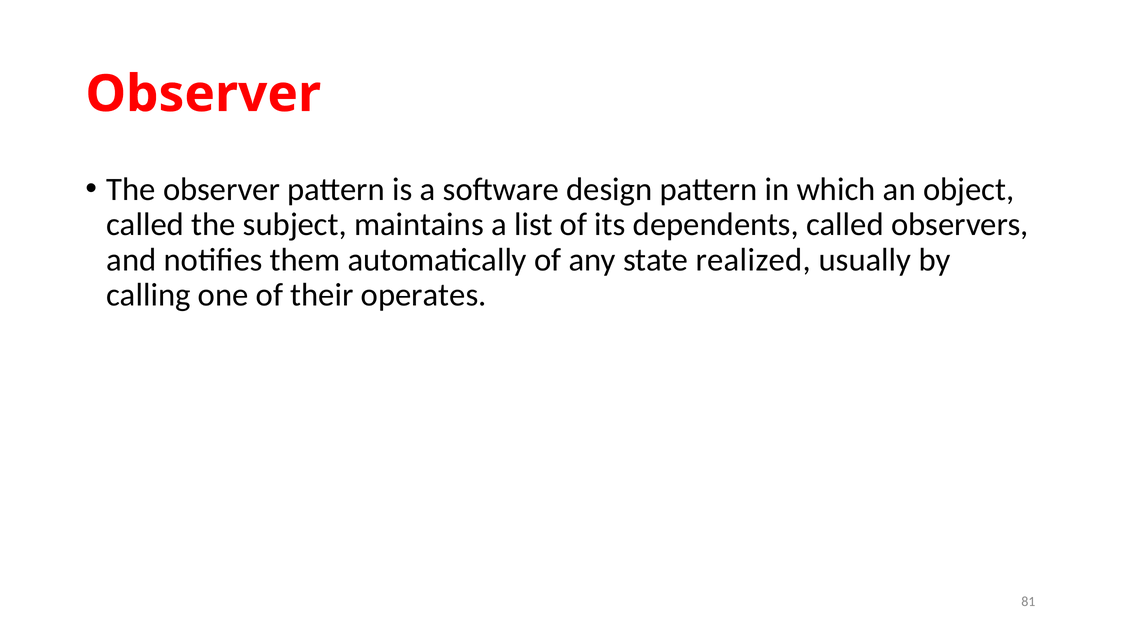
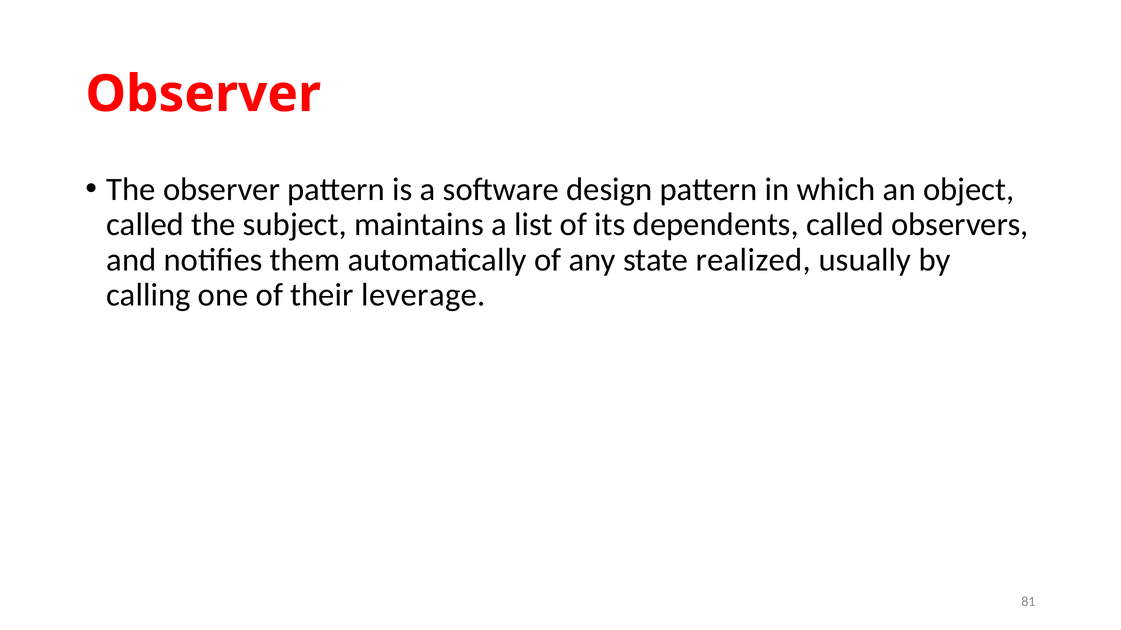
operates: operates -> leverage (424, 295)
